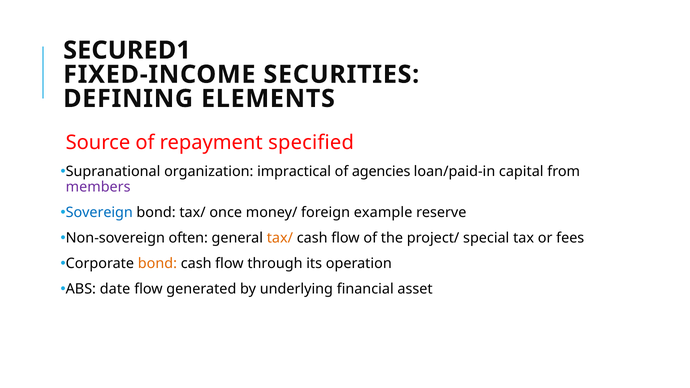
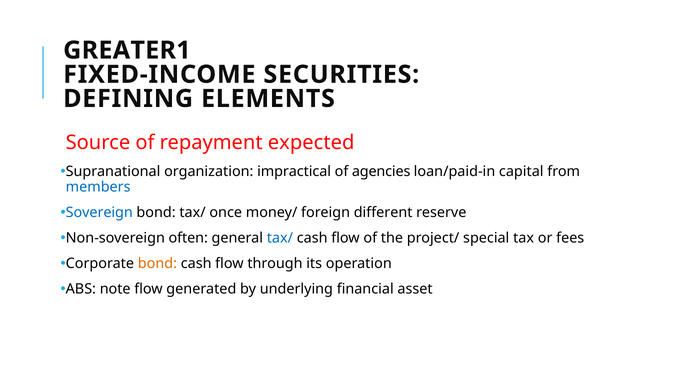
SECURED1: SECURED1 -> GREATER1 (127, 50)
specified: specified -> expected (311, 143)
members colour: purple -> blue (98, 187)
example: example -> different (383, 213)
tax/ colour: orange -> blue (280, 238)
date: date -> note (115, 289)
